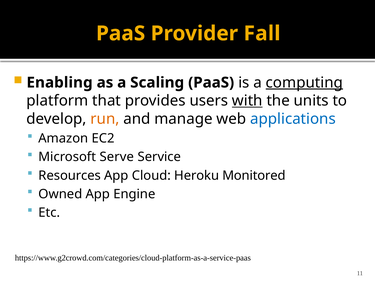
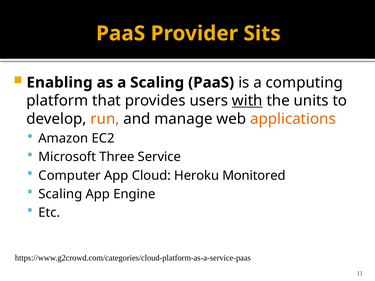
Fall: Fall -> Sits (262, 34)
computing underline: present -> none (304, 83)
applications colour: blue -> orange (293, 119)
Serve: Serve -> Three (117, 157)
Resources: Resources -> Computer (70, 176)
Owned: Owned -> Scaling (60, 194)
